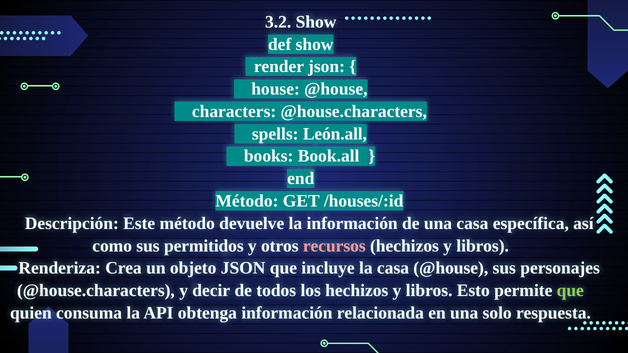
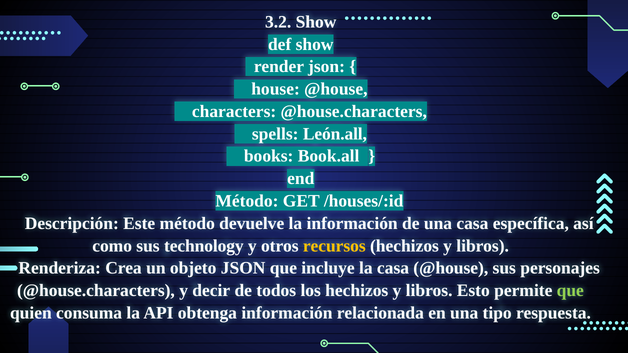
permitidos: permitidos -> technology (204, 246)
recursos colour: pink -> yellow (334, 246)
solo: solo -> tipo (497, 313)
